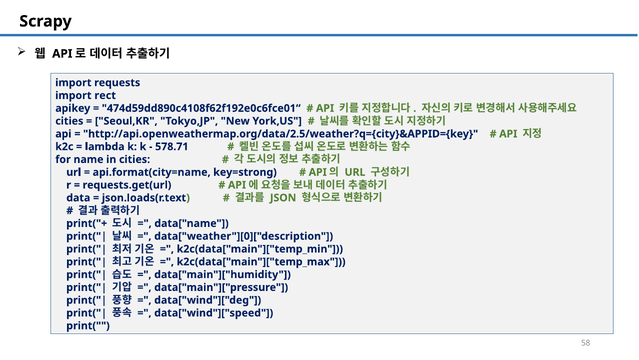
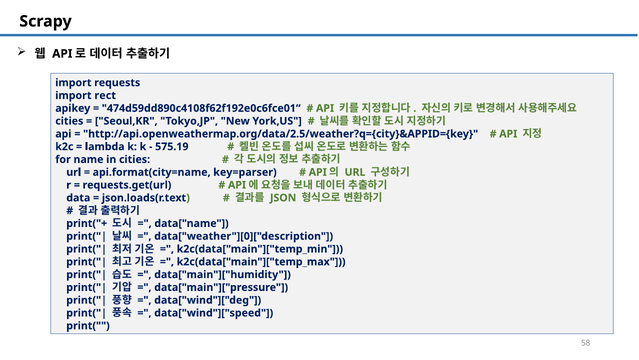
578.71: 578.71 -> 575.19 (172, 146)
key=strong: key=strong -> key=parser (245, 172)
